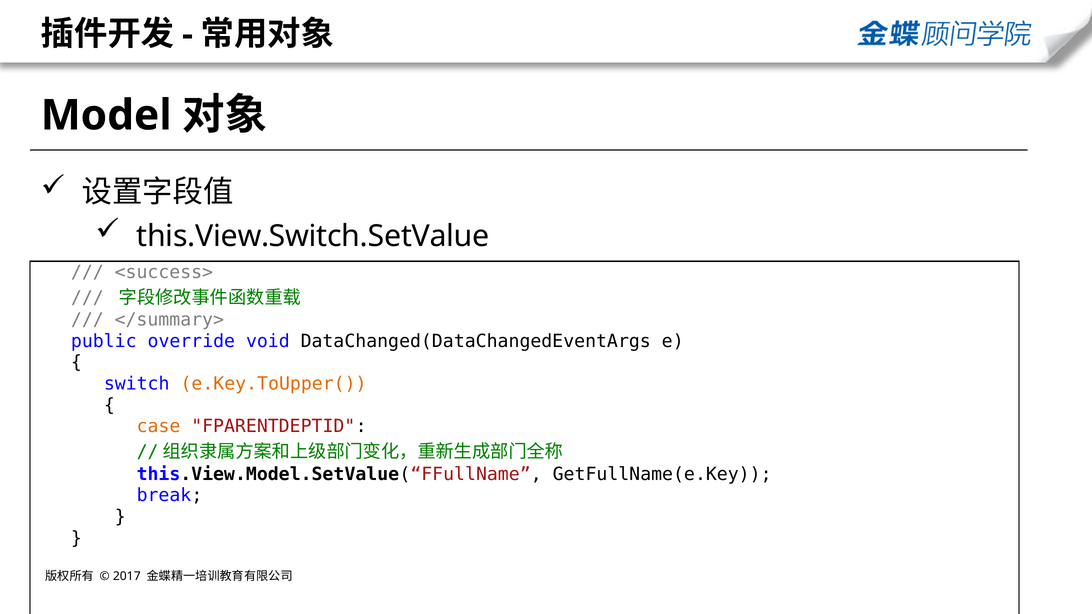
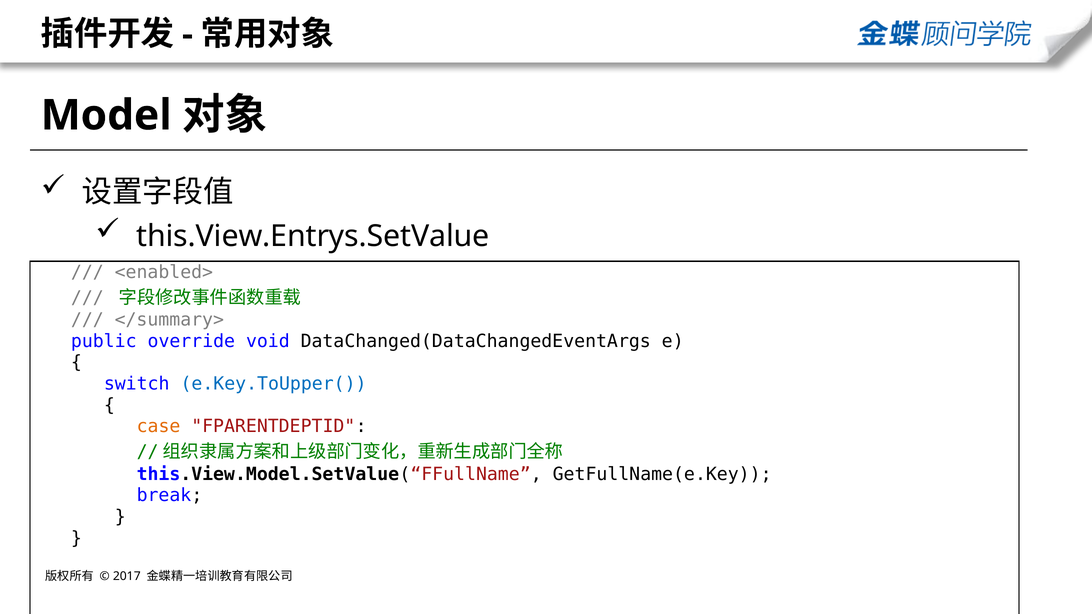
this.View.Switch.SetValue: this.View.Switch.SetValue -> this.View.Entrys.SetValue (313, 236)
<success>: <success> -> <enabled> (164, 272)
e.Key.ToUpper( colour: orange -> blue (274, 384)
